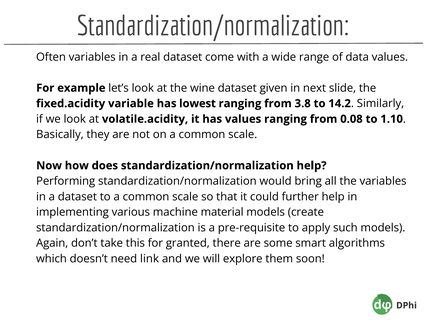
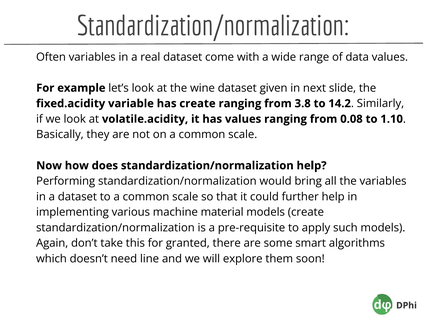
has lowest: lowest -> create (197, 104)
link: link -> line (150, 259)
